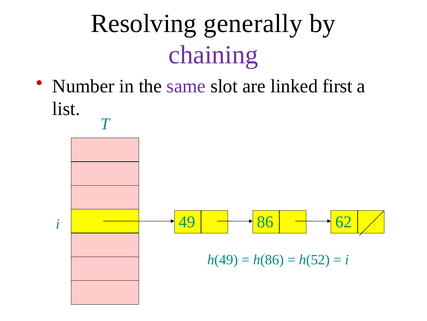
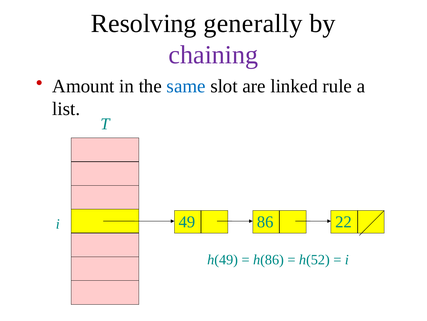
Number: Number -> Amount (83, 86)
same colour: purple -> blue (186, 86)
first: first -> rule (337, 86)
62: 62 -> 22 (343, 221)
